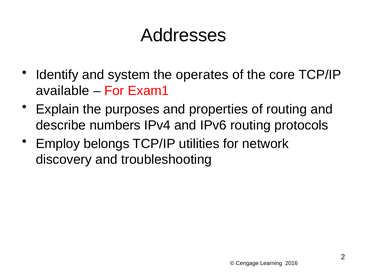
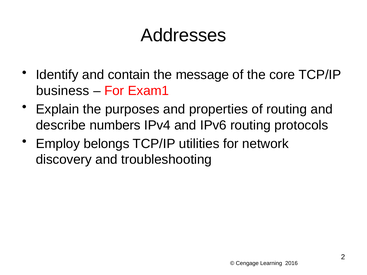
system: system -> contain (129, 75)
operates: operates -> message (202, 75)
available: available -> business (63, 91)
